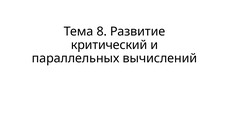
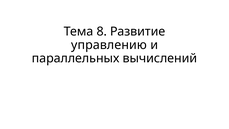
критический: критический -> управлению (109, 45)
